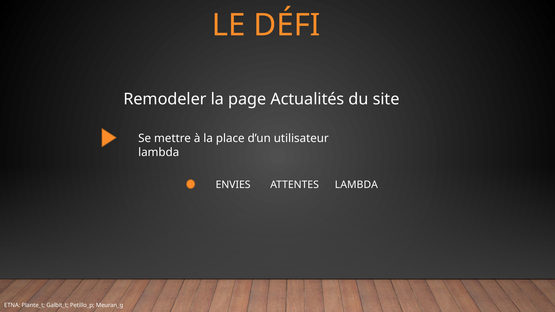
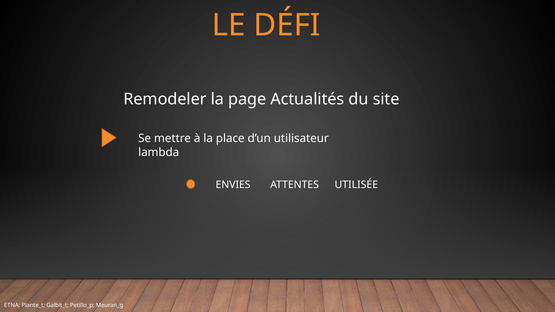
ENVIES LAMBDA: LAMBDA -> UTILISÉE (356, 185)
